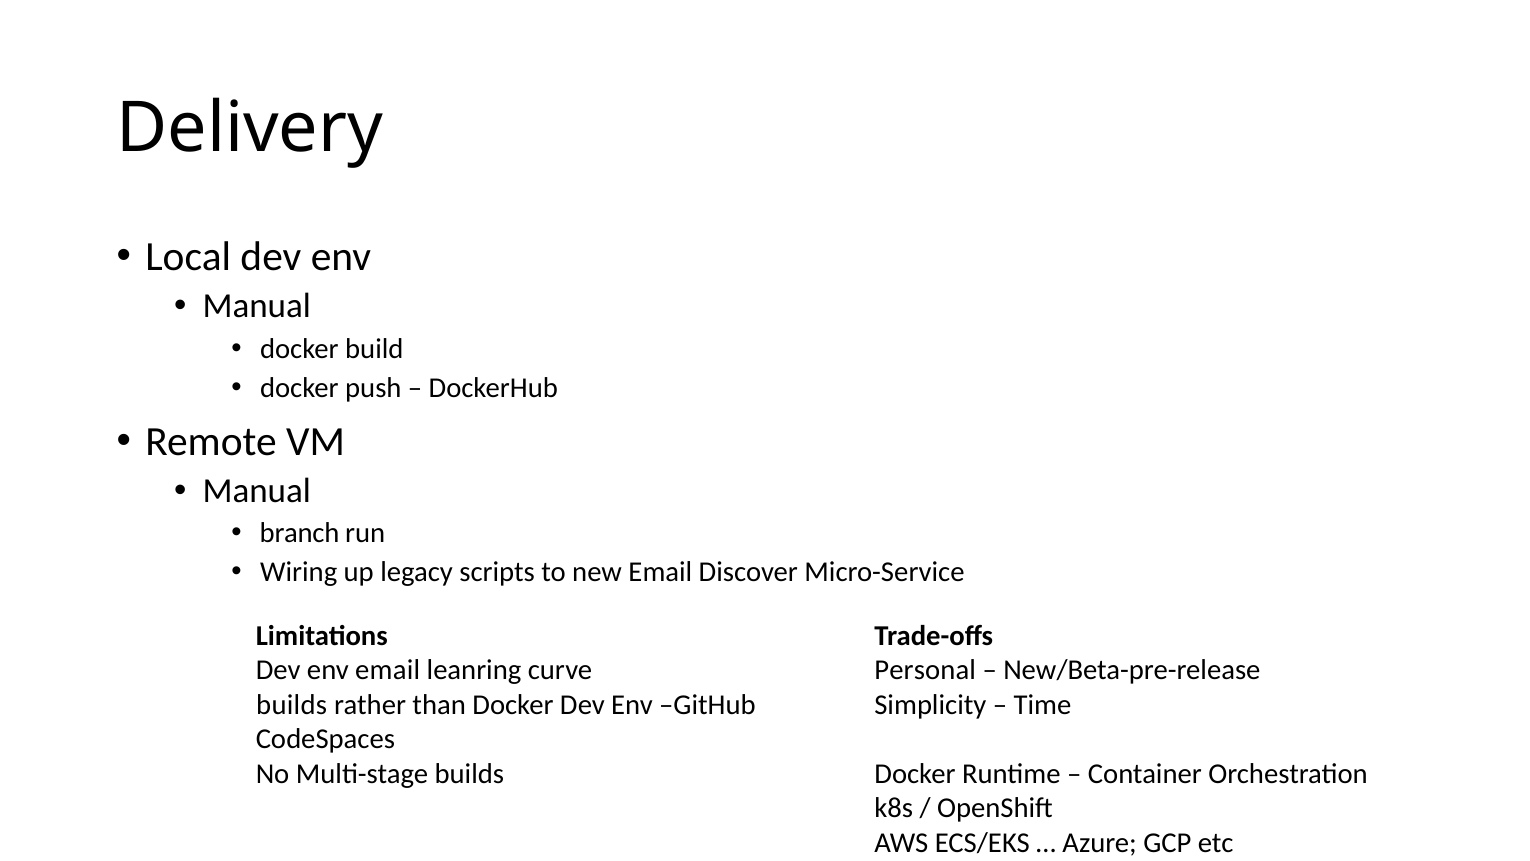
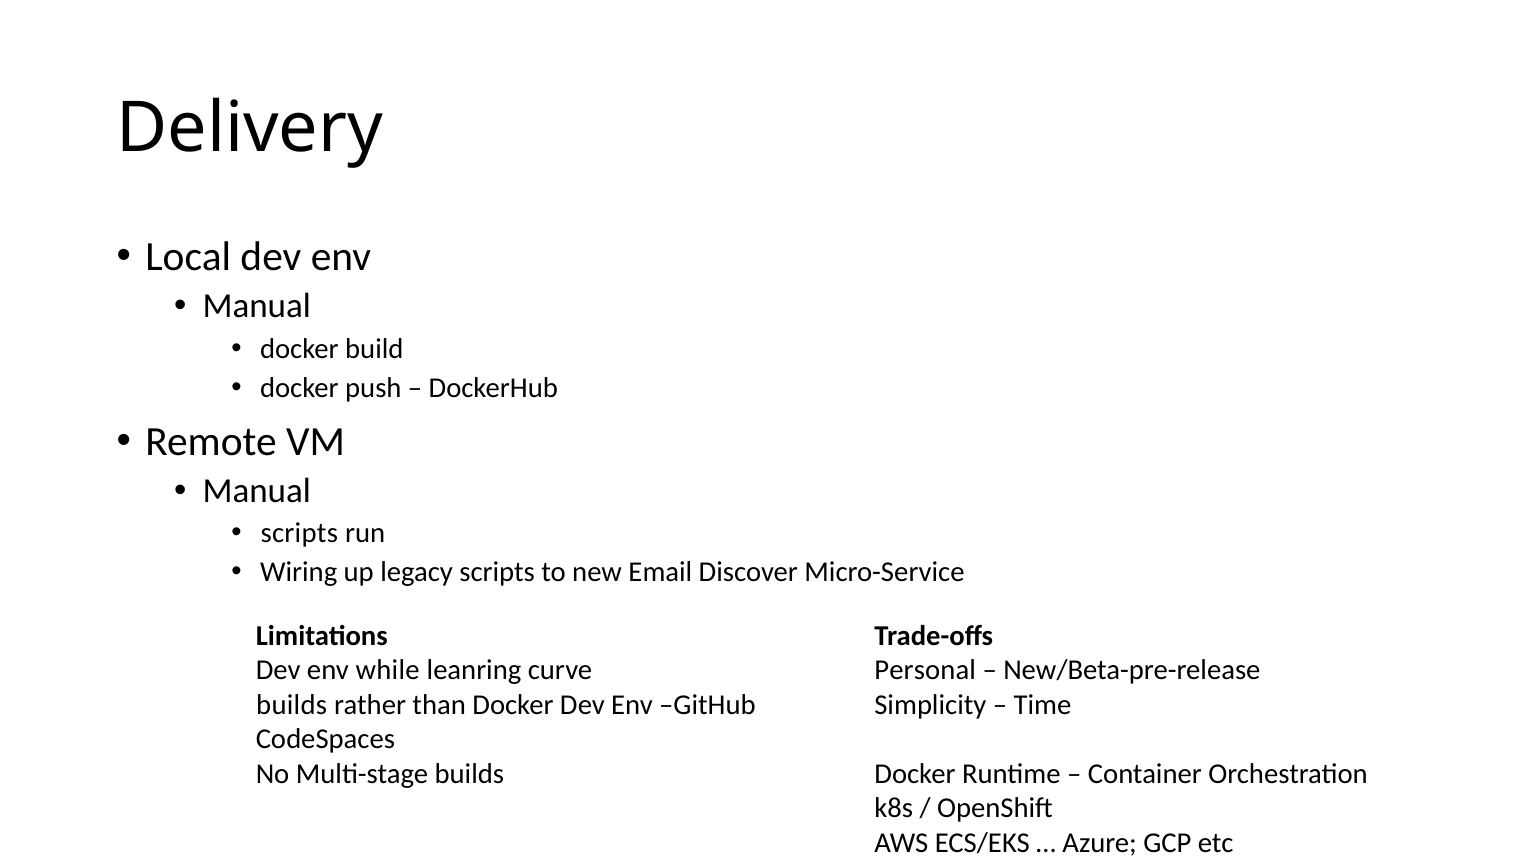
branch: branch -> scripts (299, 533)
env email: email -> while (388, 670)
